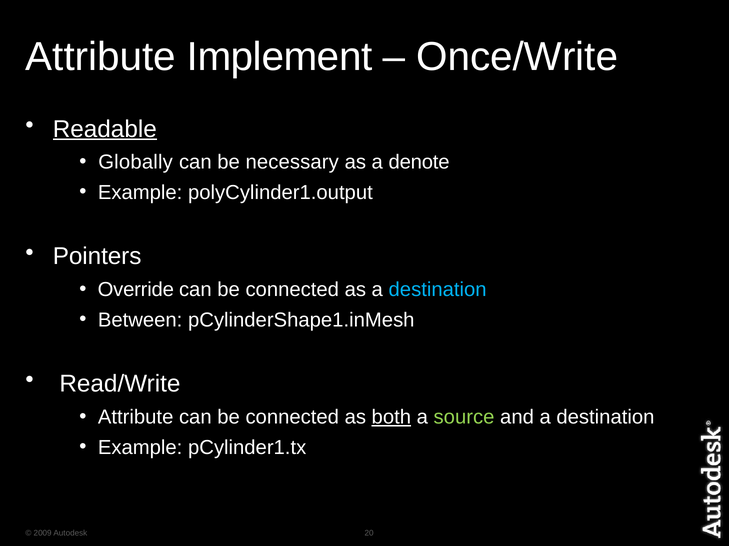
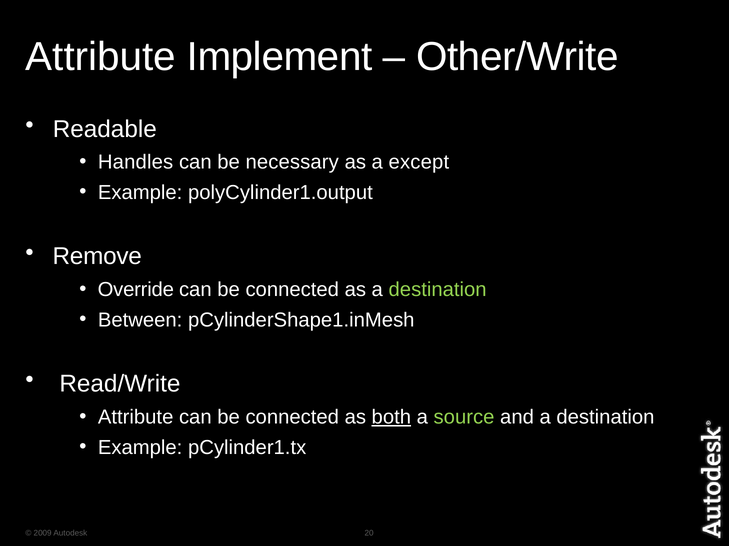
Once/Write: Once/Write -> Other/Write (517, 57)
Readable underline: present -> none (105, 129)
Globally: Globally -> Handles (136, 162)
denote: denote -> except (419, 162)
Pointers: Pointers -> Remove (97, 257)
destination colour: light blue -> light green (438, 290)
